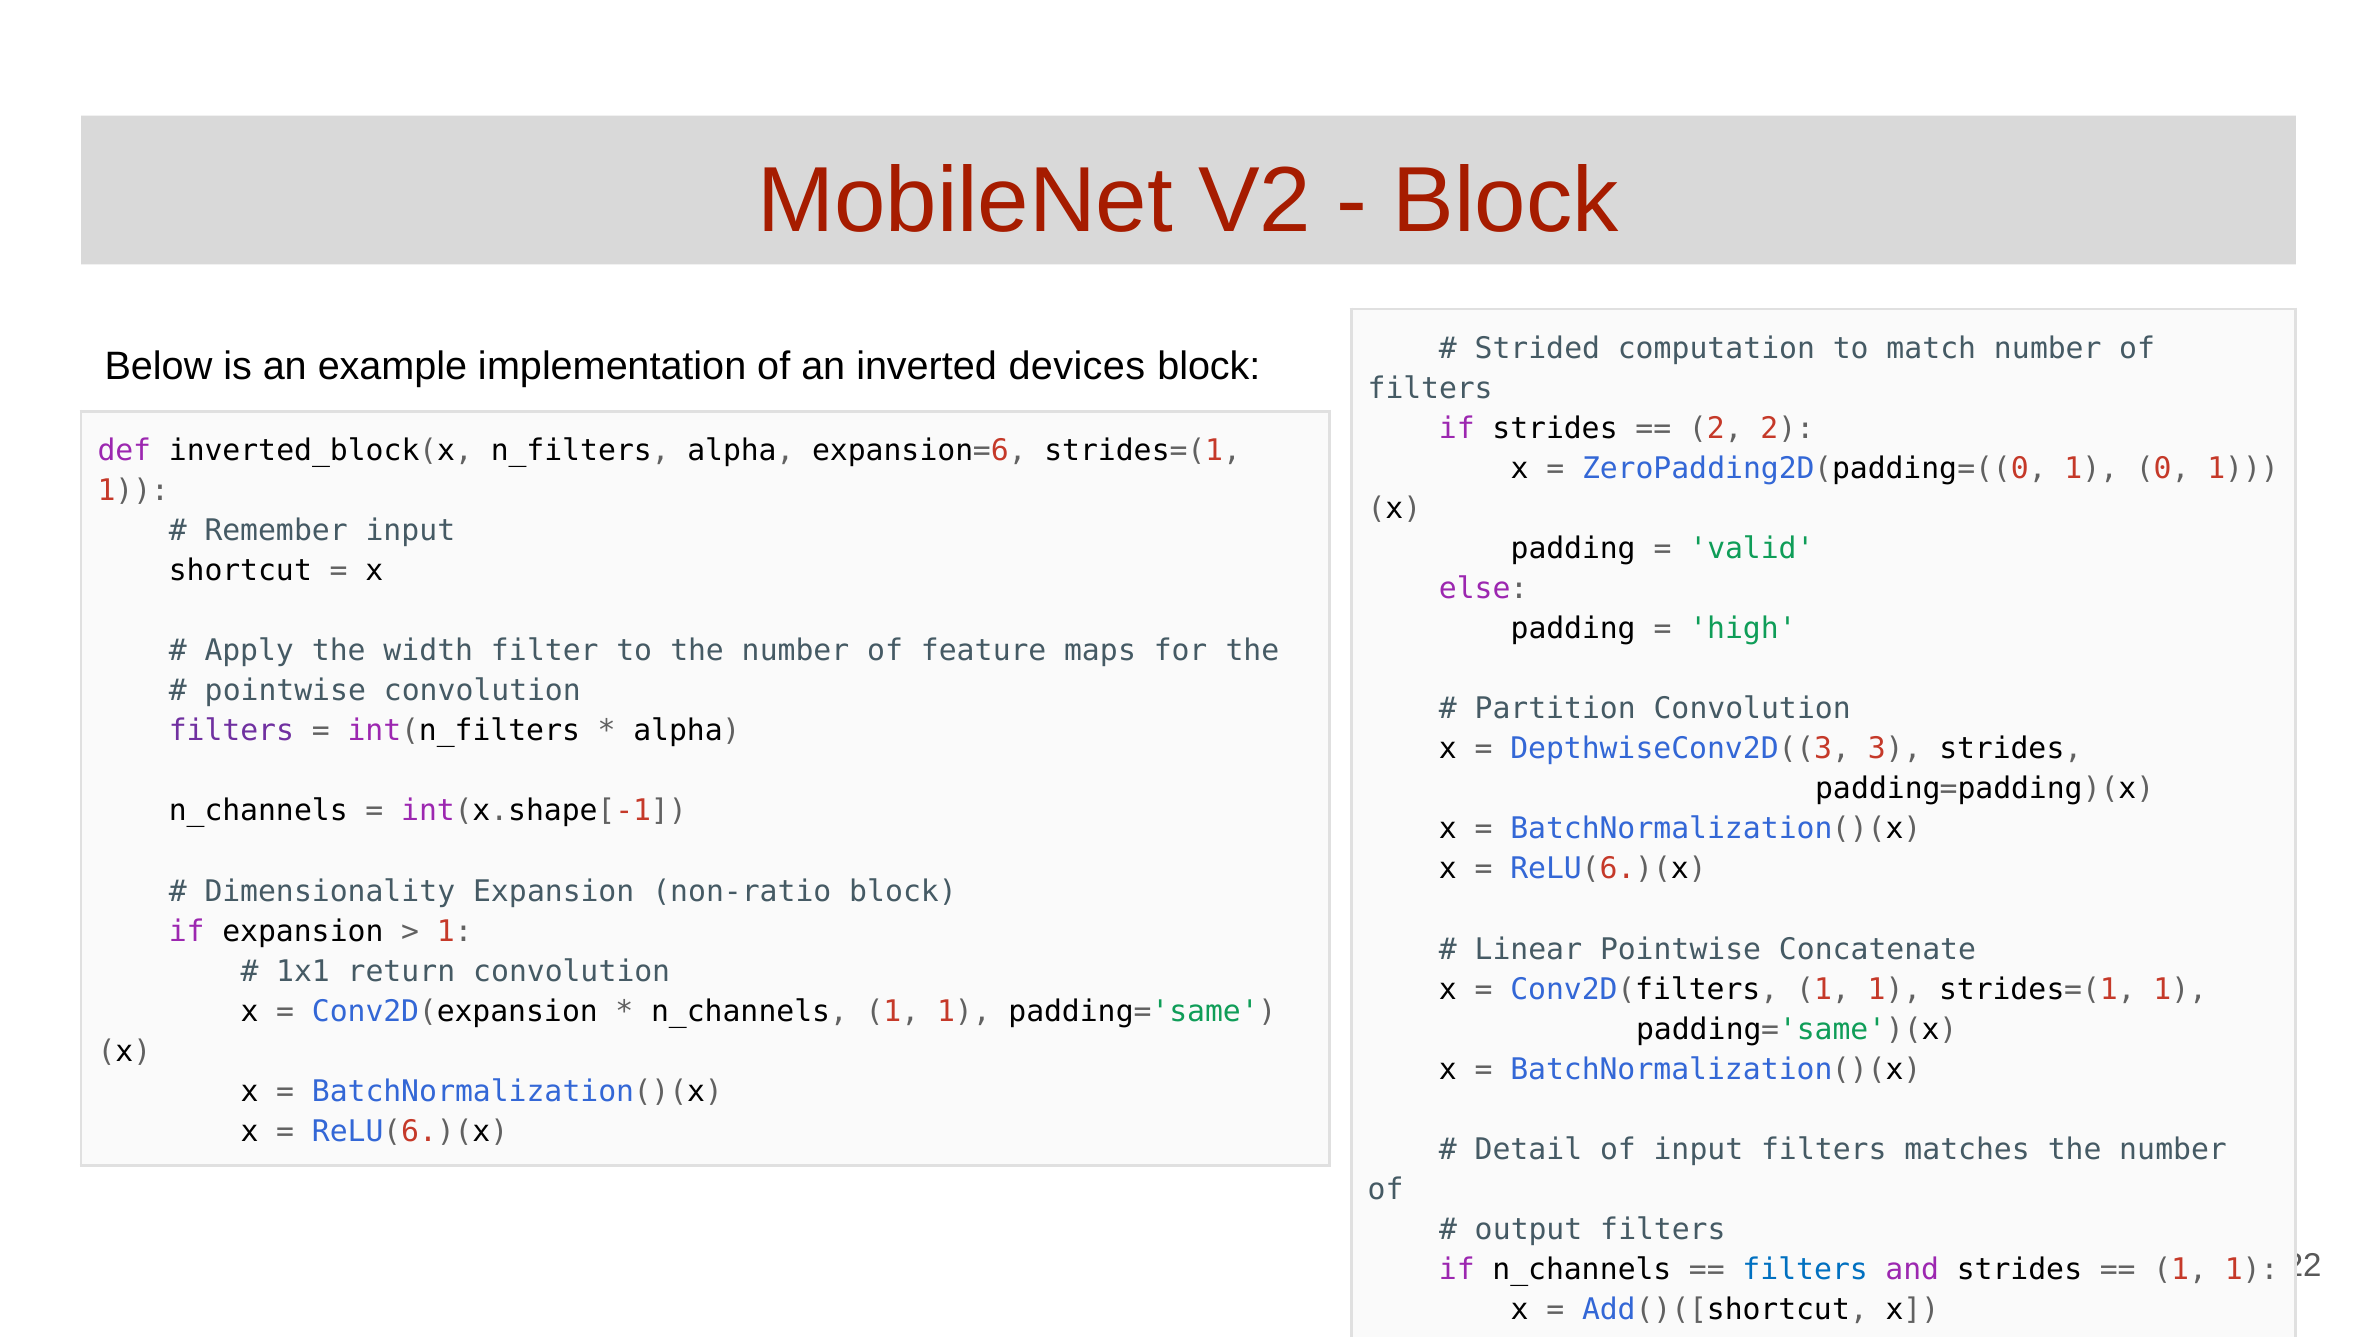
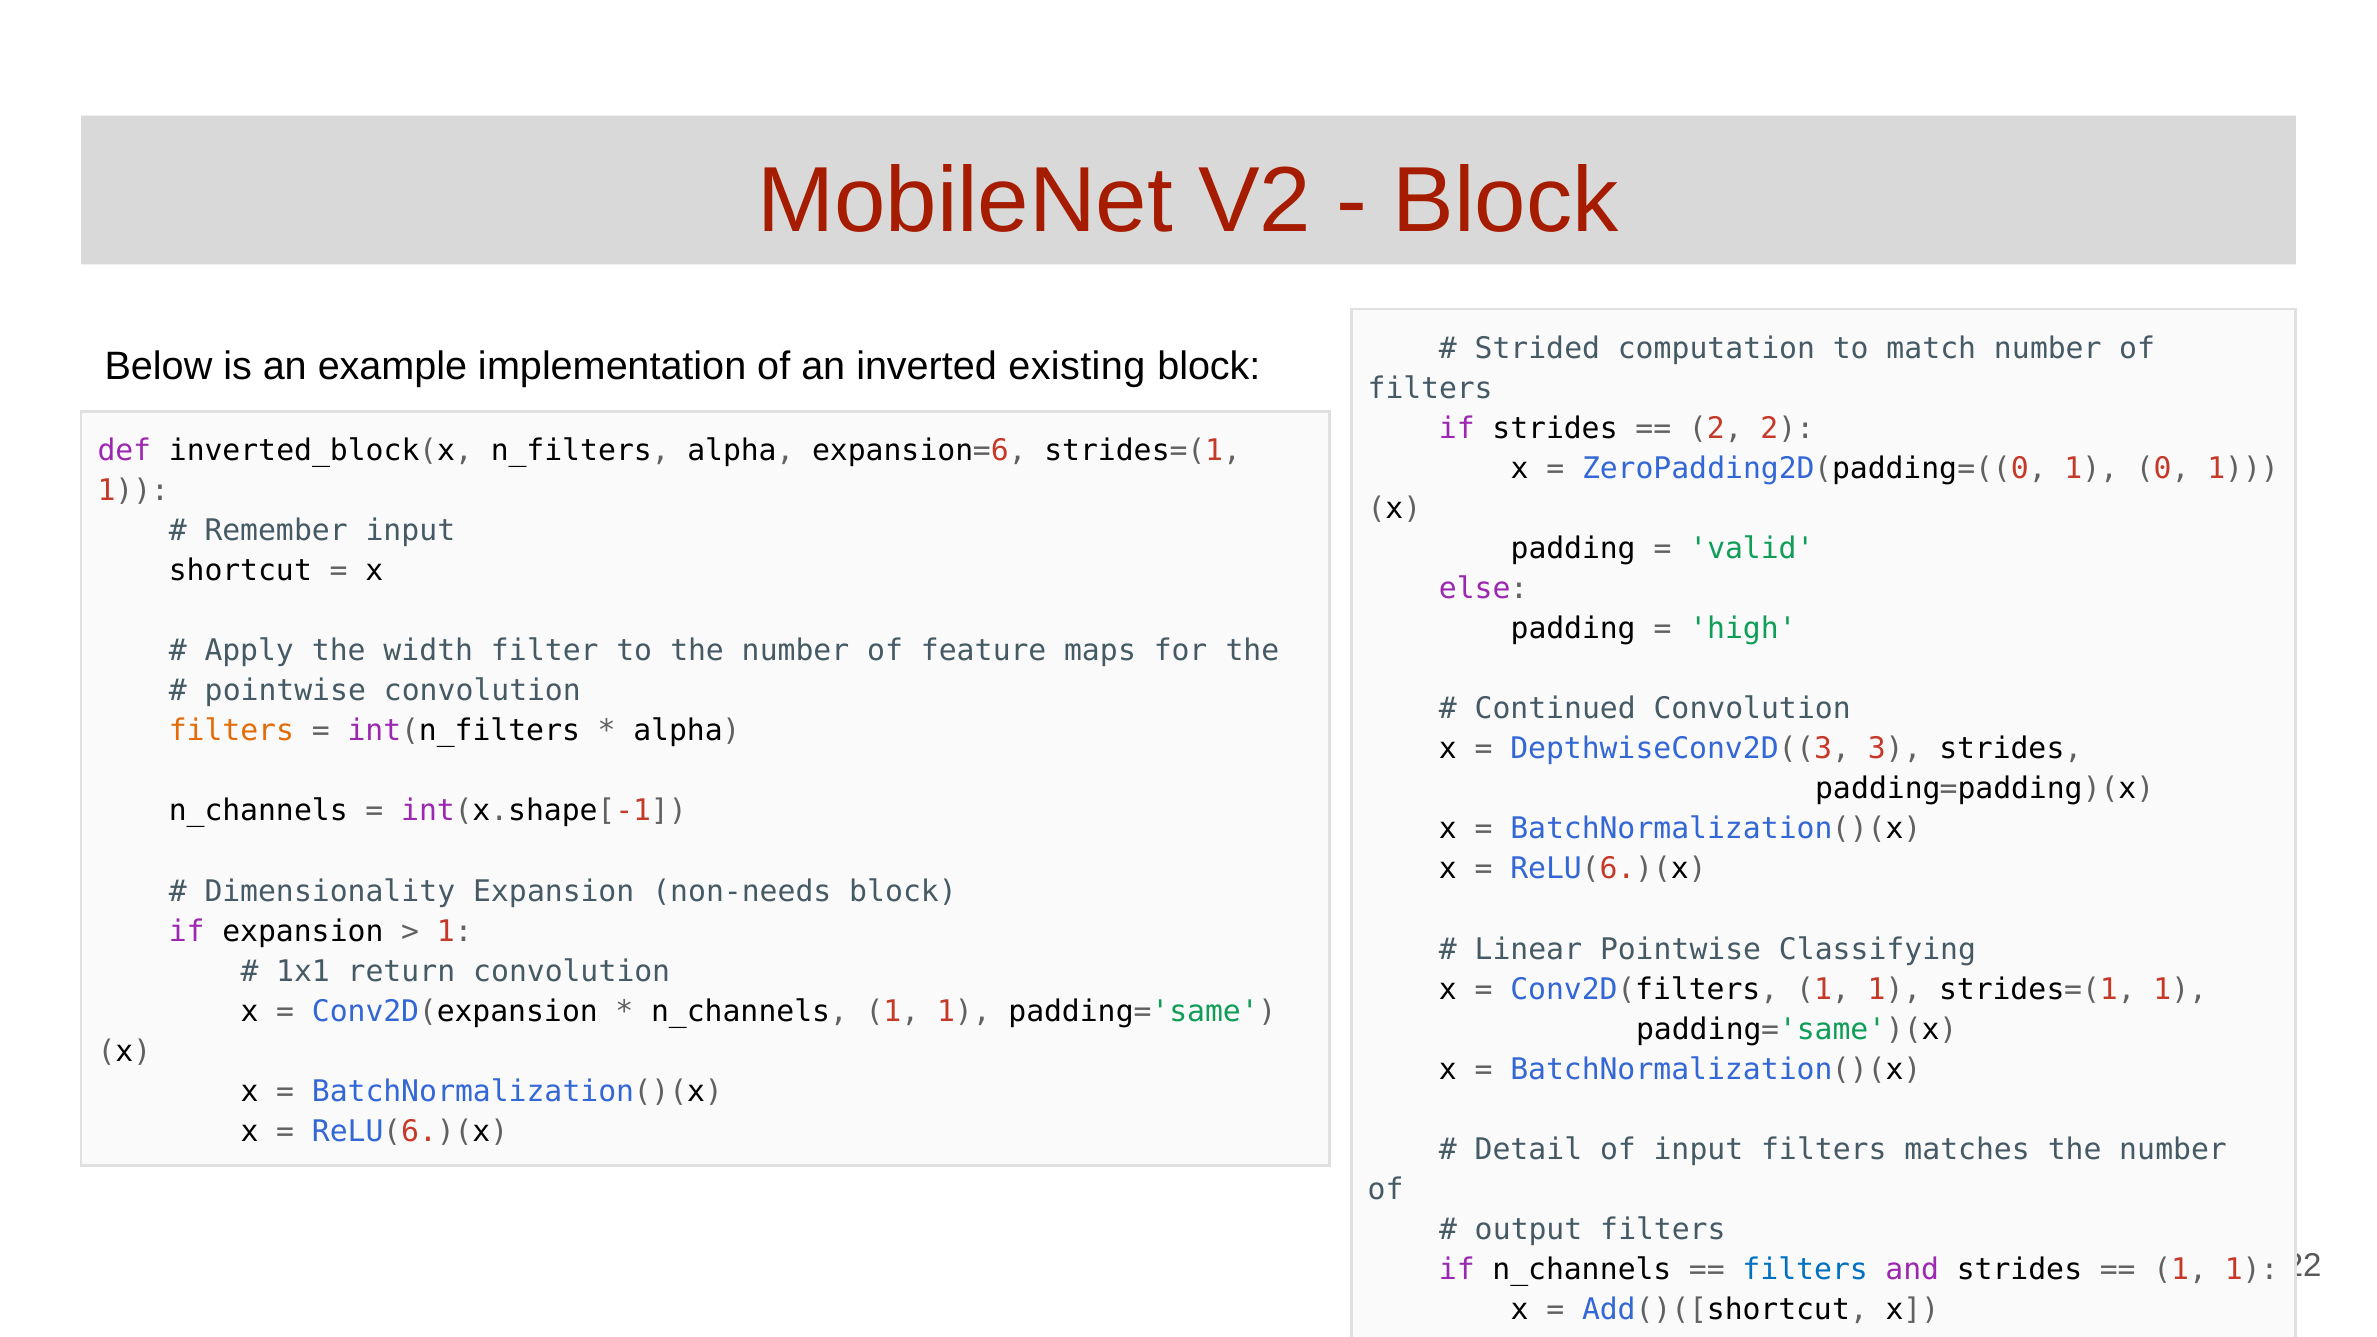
devices: devices -> existing (1077, 366)
Partition: Partition -> Continued (1555, 709)
filters colour: purple -> orange (231, 731)
non-ratio: non-ratio -> non-needs (742, 891)
Concatenate: Concatenate -> Classifying (1877, 949)
